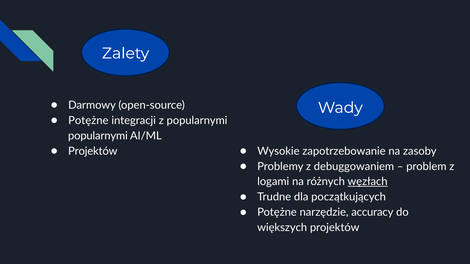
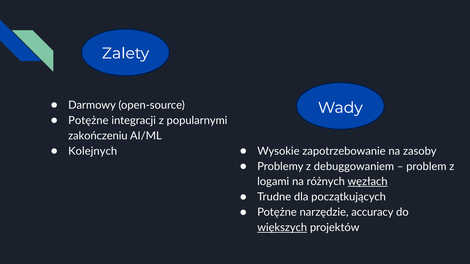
popularnymi: popularnymi -> zakończeniu (98, 136)
Projektów: Projektów -> Kolejnych (93, 151)
większych underline: none -> present (282, 228)
